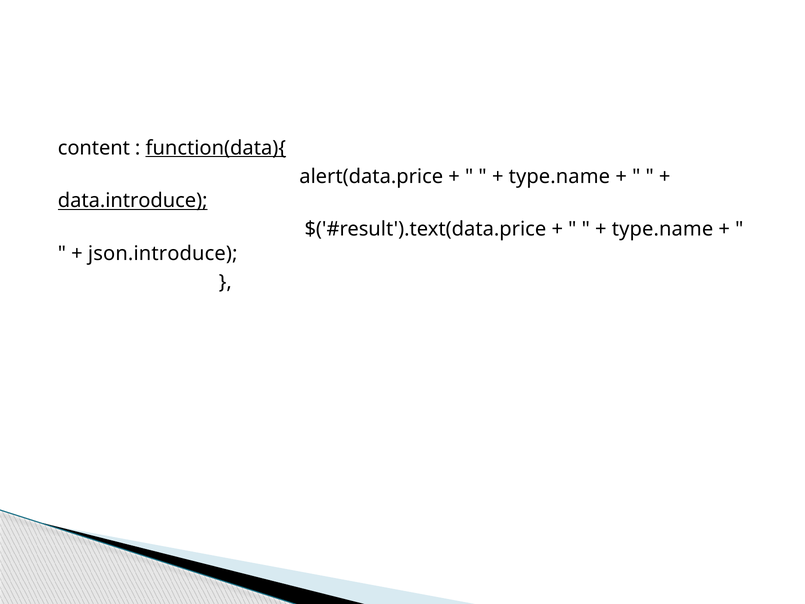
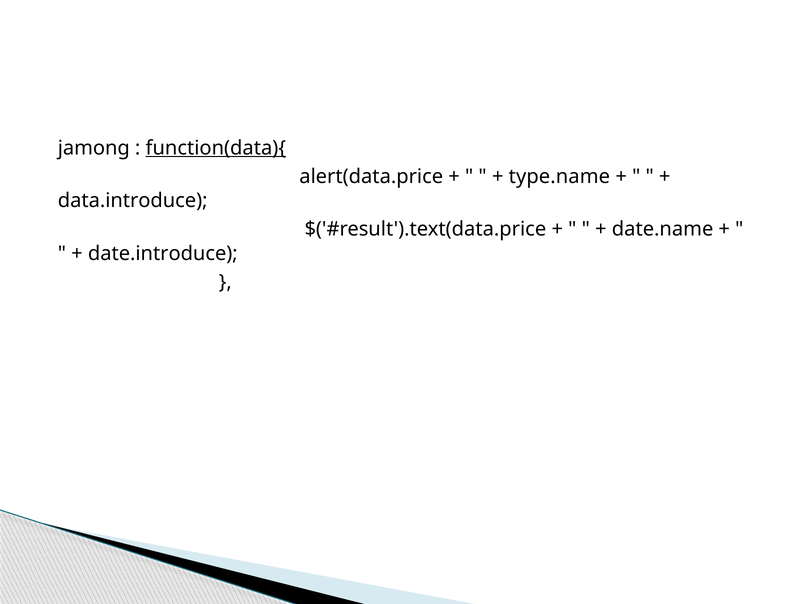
content: content -> jamong (94, 148)
data.introduce underline: present -> none (133, 201)
type.name: type.name -> date.name (663, 229)
json.introduce: json.introduce -> date.introduce (163, 253)
